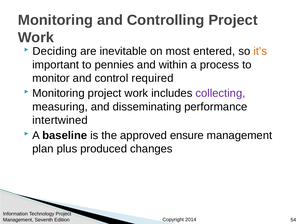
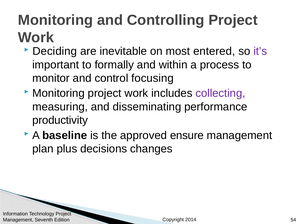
it’s colour: orange -> purple (260, 51)
pennies: pennies -> formally (114, 65)
required: required -> focusing (153, 78)
intertwined: intertwined -> productivity (60, 120)
produced: produced -> decisions (104, 149)
